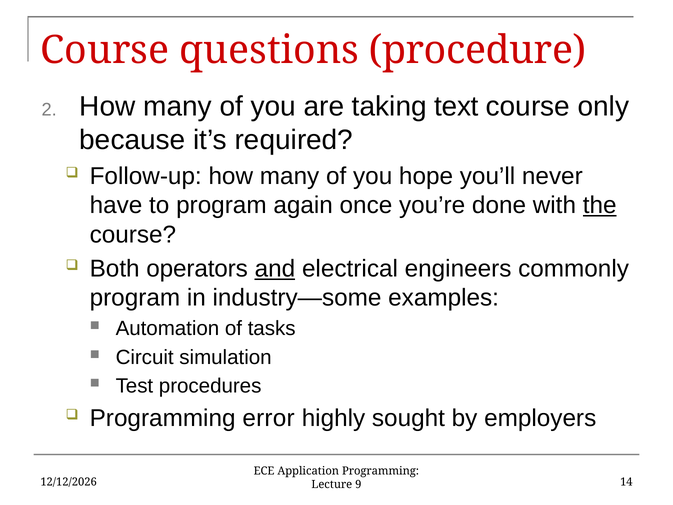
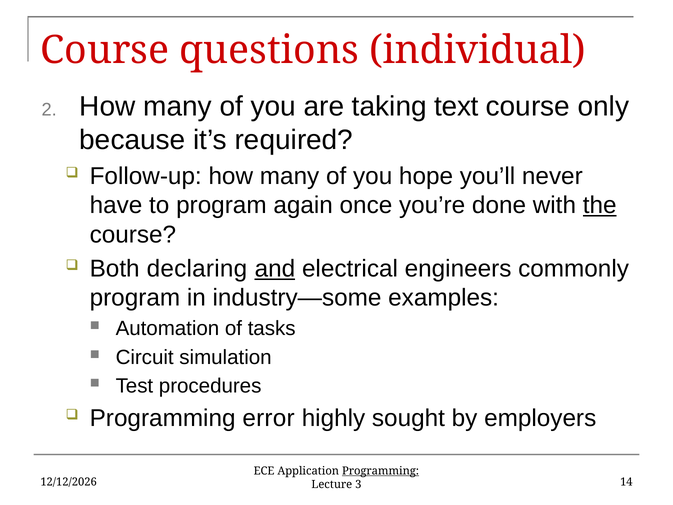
procedure: procedure -> individual (478, 50)
operators: operators -> declaring (197, 268)
Programming underline: none -> present (381, 471)
9: 9 -> 3 (358, 484)
